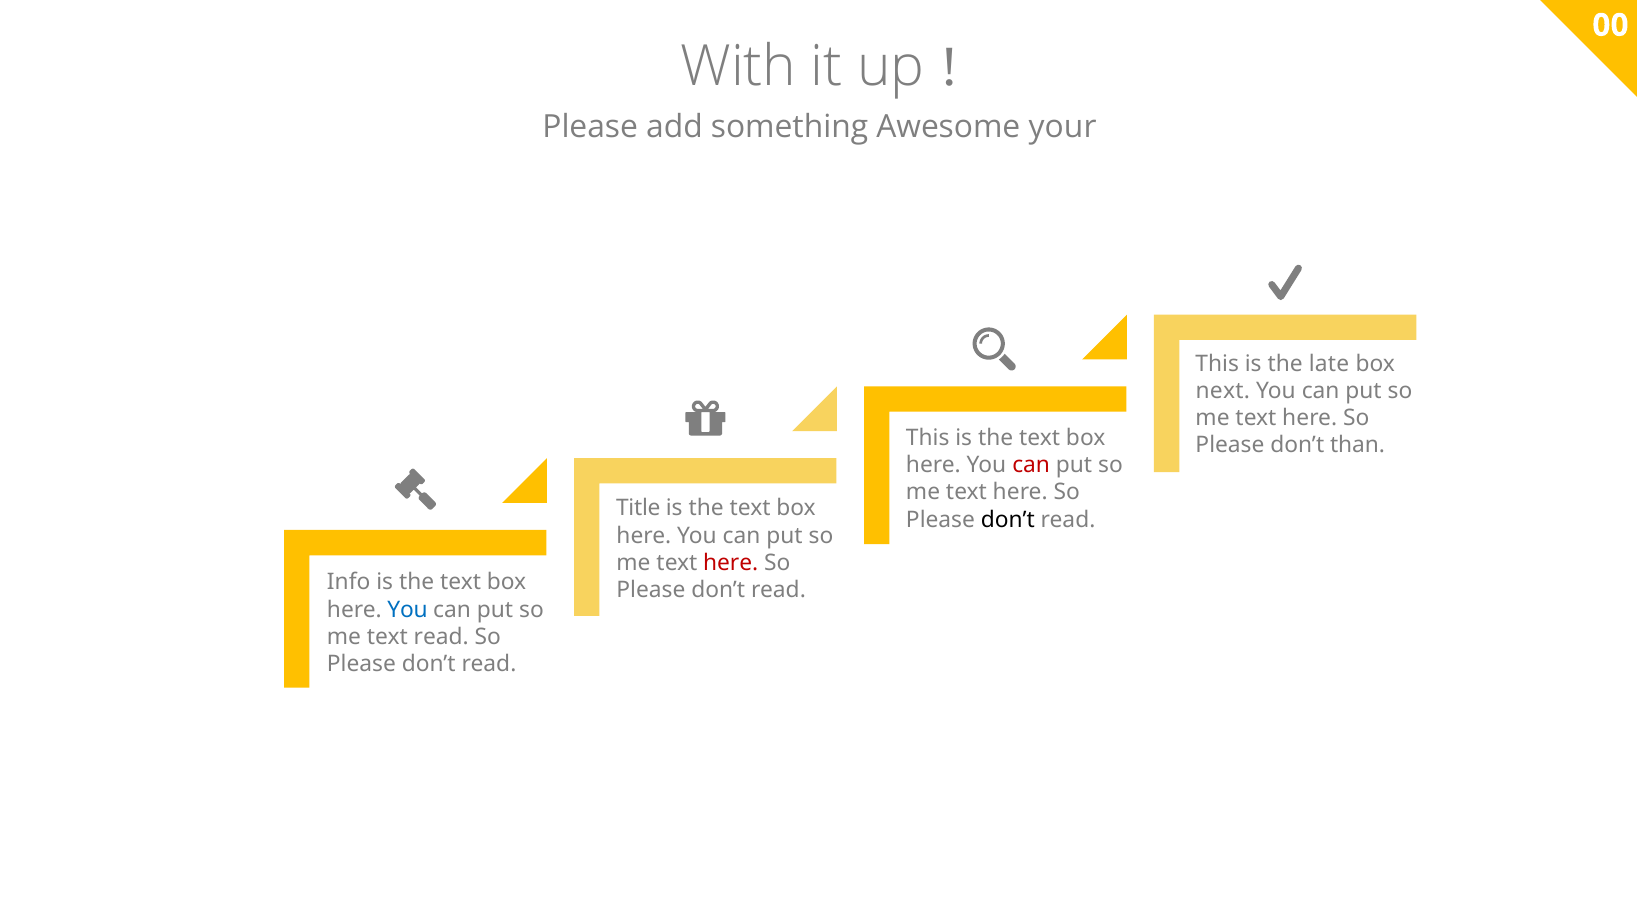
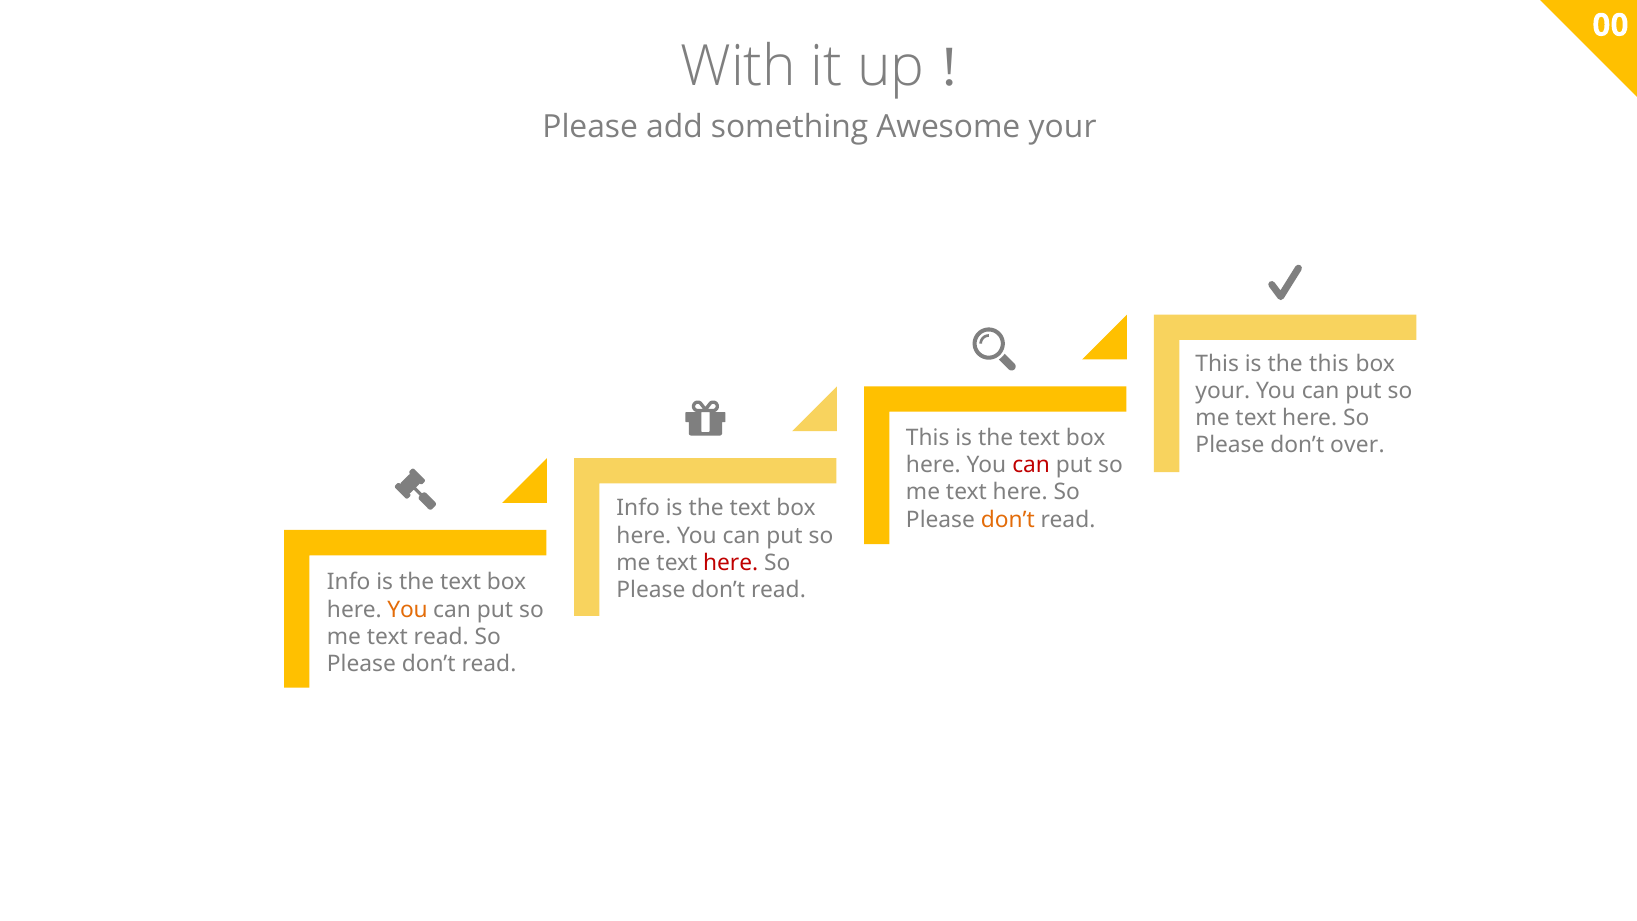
the late: late -> this (1329, 363)
next: next -> your (1223, 391)
than: than -> over (1357, 445)
Title: Title -> Info (638, 508)
don’t colour: black -> orange (1008, 519)
You colour: blue -> orange (408, 609)
